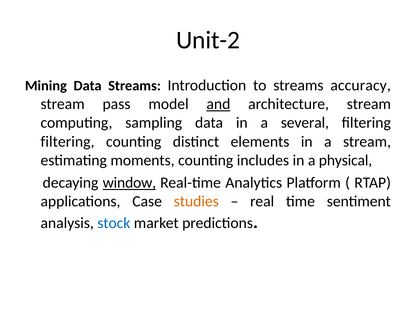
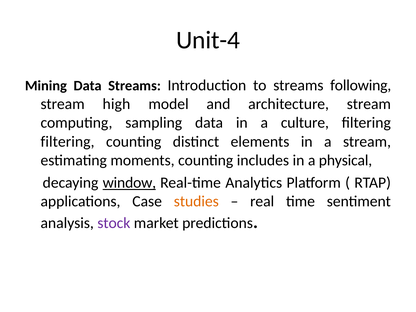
Unit-2: Unit-2 -> Unit-4 (208, 40)
accuracy: accuracy -> following (361, 85)
pass: pass -> high (116, 104)
and underline: present -> none (218, 104)
several: several -> culture (305, 123)
stock colour: blue -> purple (114, 223)
